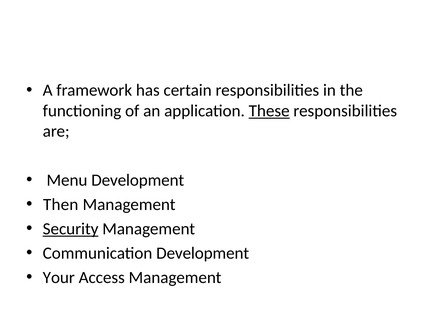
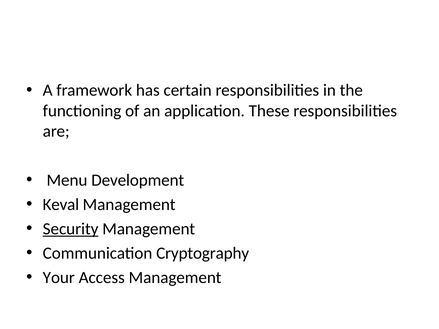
These underline: present -> none (269, 111)
Then: Then -> Keval (61, 205)
Communication Development: Development -> Cryptography (203, 253)
